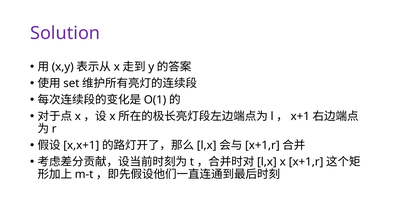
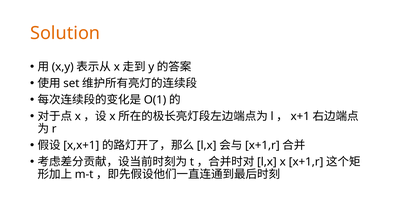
Solution colour: purple -> orange (65, 33)
